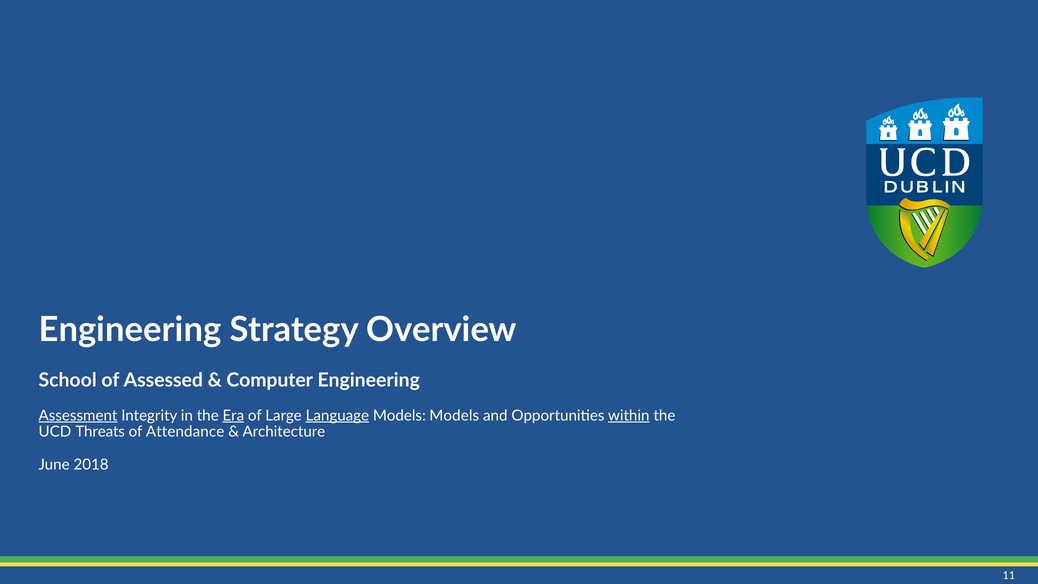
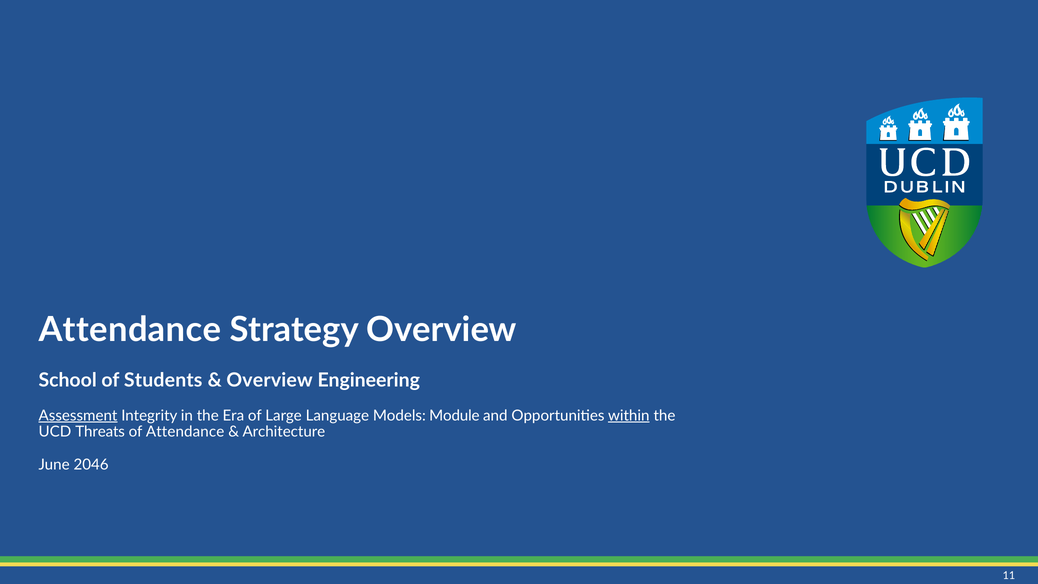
Engineering: Engineering -> Attendance (130, 330)
Assessed: Assessed -> Students (163, 380)
Computer: Computer -> Overview (270, 380)
Era underline: present -> none (233, 415)
Language underline: present -> none (337, 415)
Models Models: Models -> Module (454, 415)
2018: 2018 -> 2046 (91, 465)
